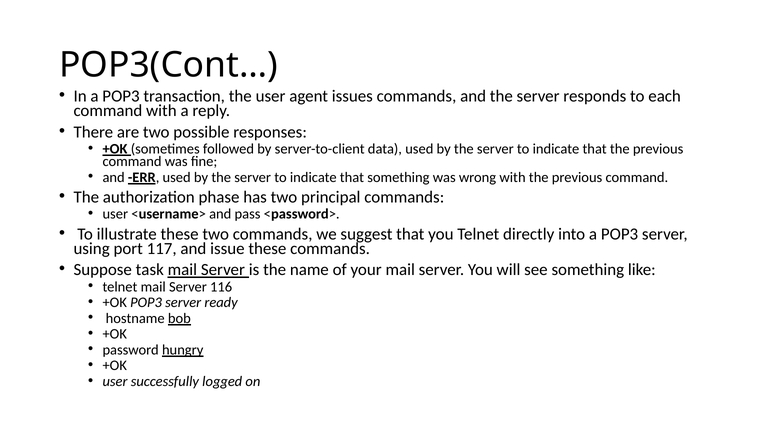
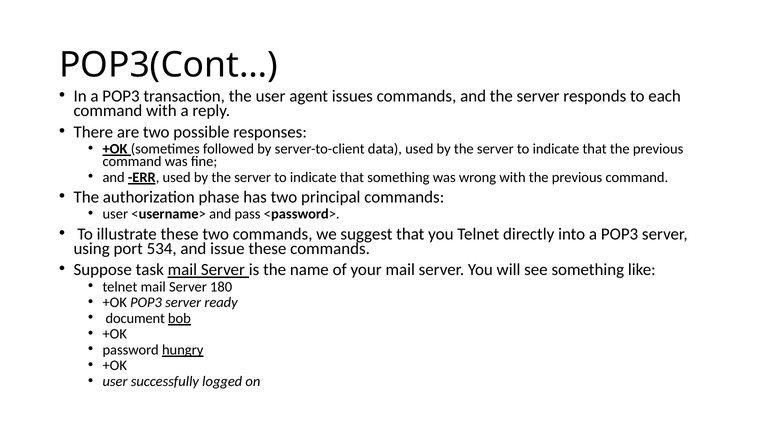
117: 117 -> 534 (162, 248)
116: 116 -> 180 (221, 286)
hostname: hostname -> document (135, 318)
